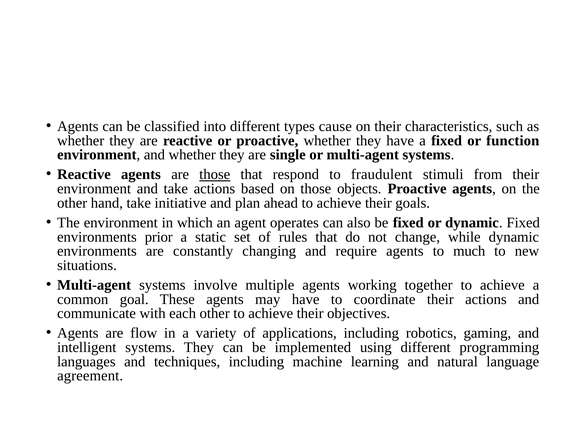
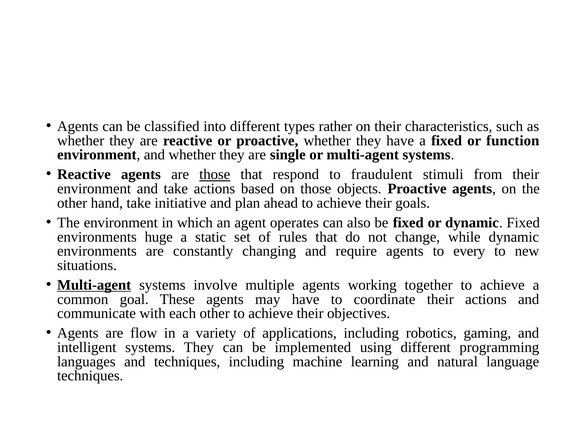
cause: cause -> rather (335, 126)
prior: prior -> huge (159, 237)
much: much -> every (469, 251)
Multi-agent underline: none -> present (94, 285)
agreement: agreement -> techniques (90, 376)
